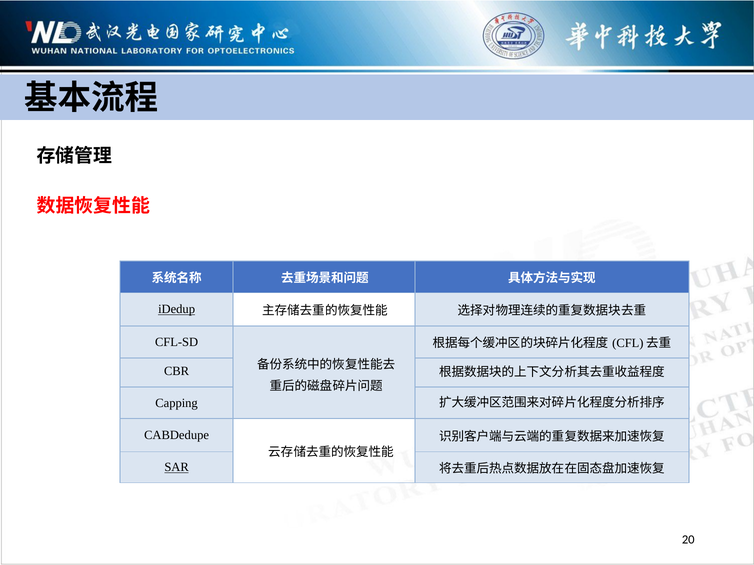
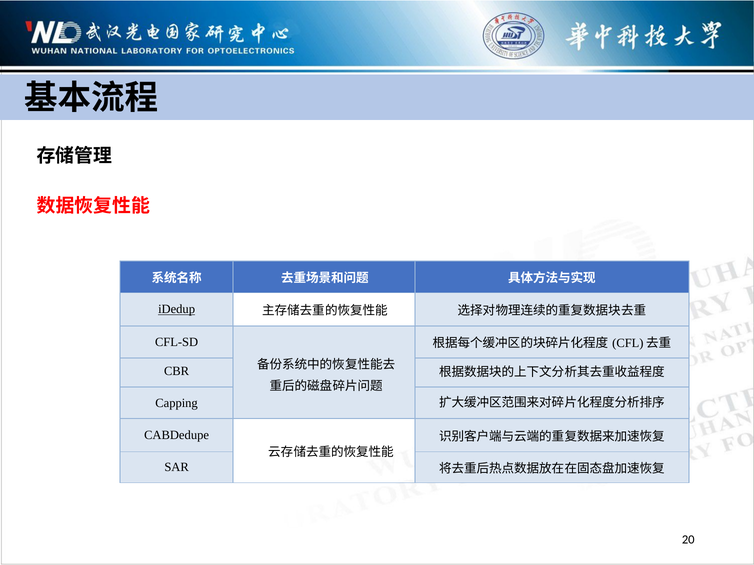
SAR underline: present -> none (177, 468)
